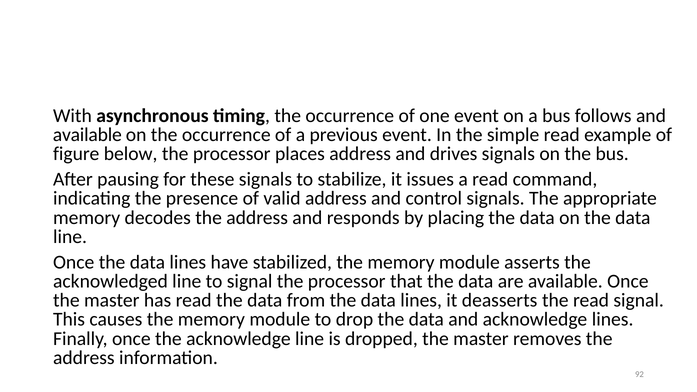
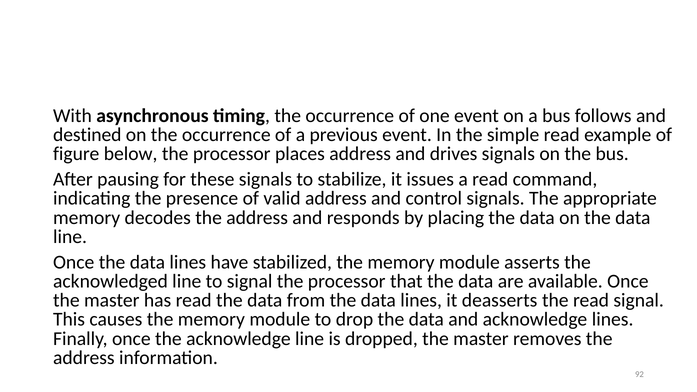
available: available -> destined (87, 135)
